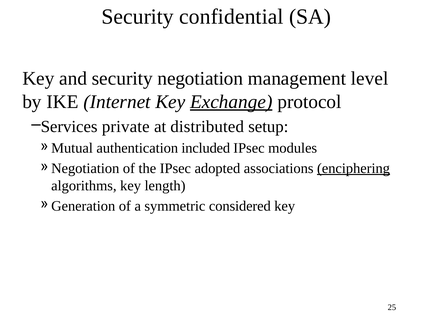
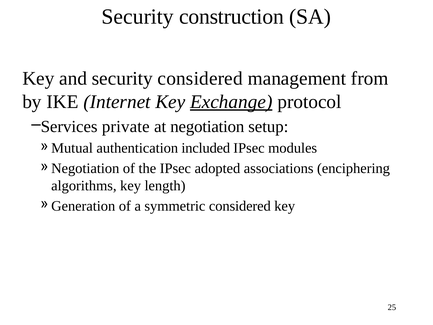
confidential: confidential -> construction (231, 17)
security negotiation: negotiation -> considered (200, 79)
level: level -> from (370, 79)
distributed: distributed -> negotiation (207, 127)
enciphering underline: present -> none (354, 168)
